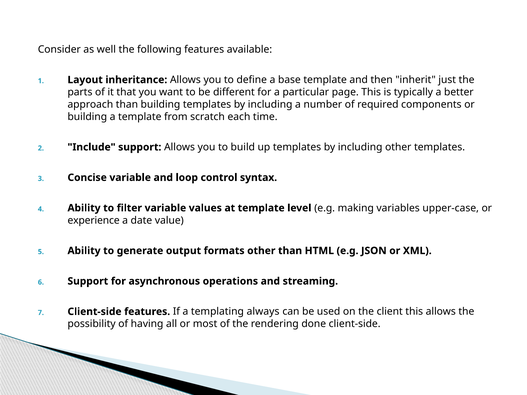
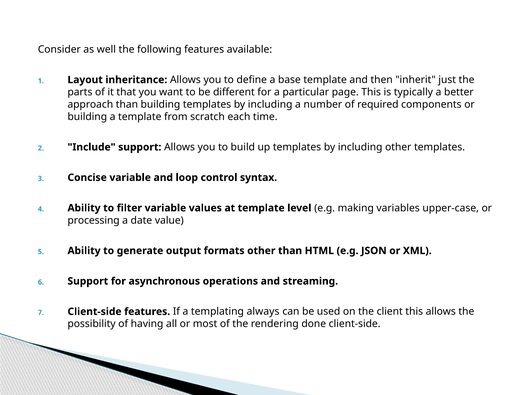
experience: experience -> processing (94, 220)
